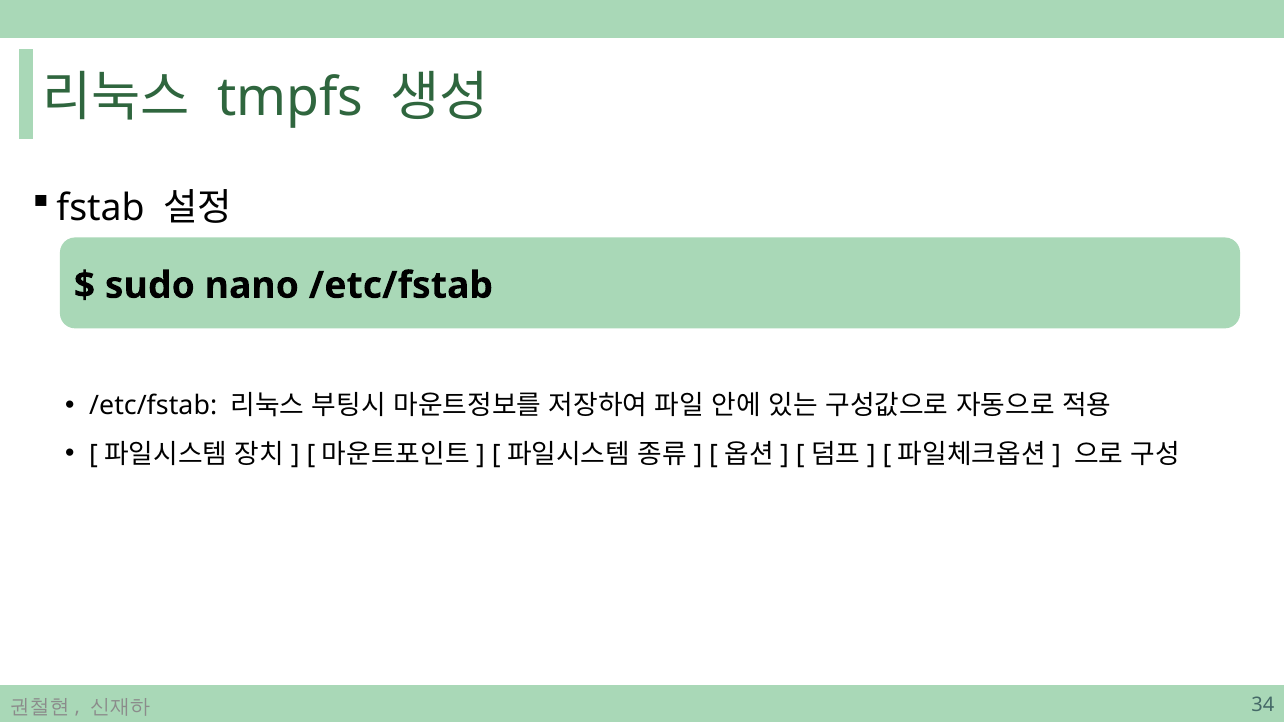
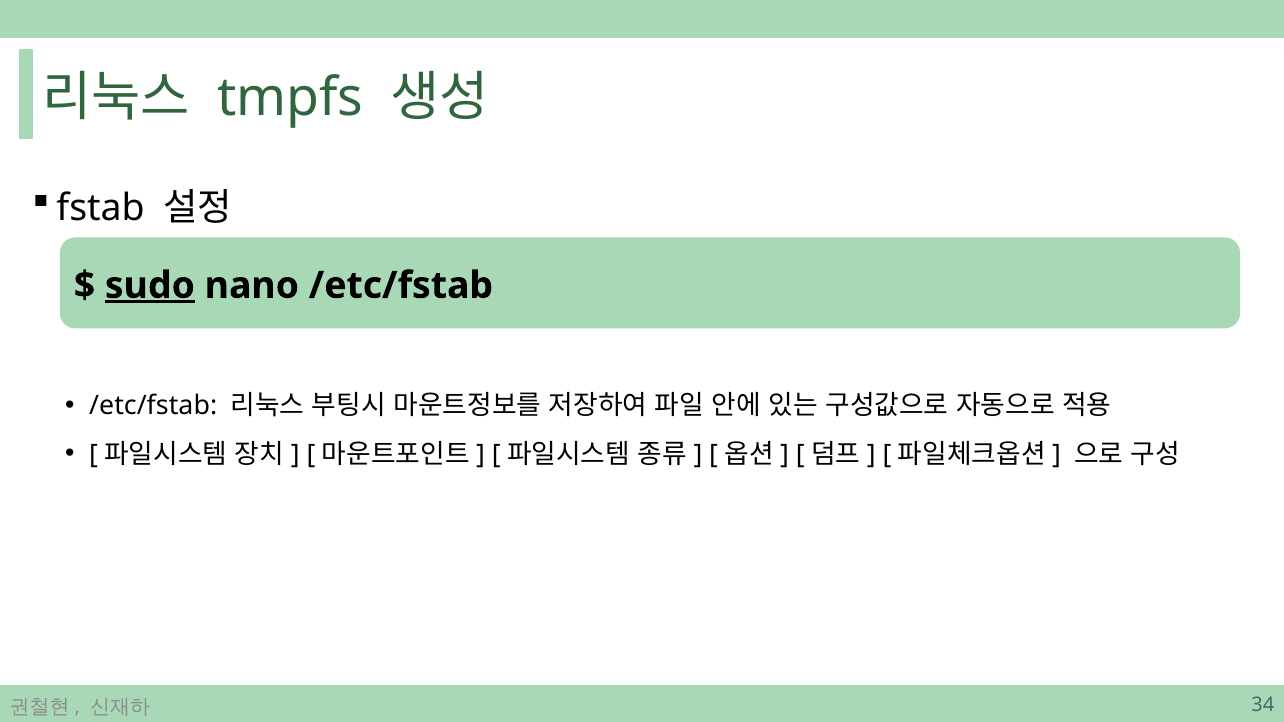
sudo underline: none -> present (150, 286)
